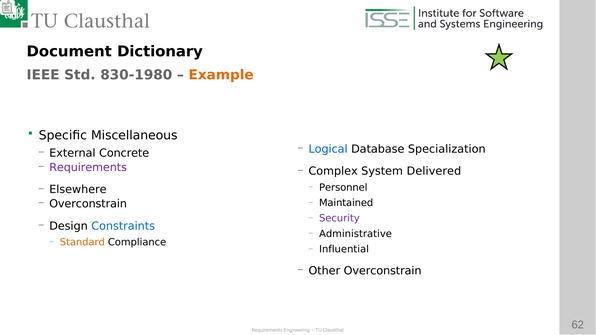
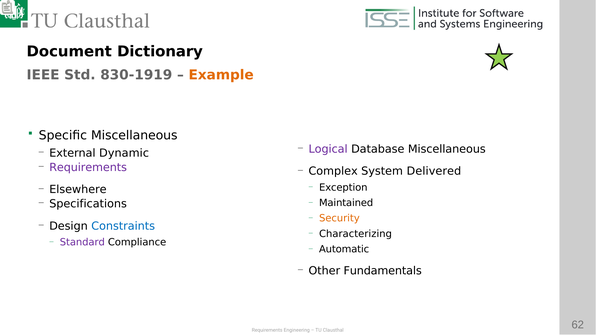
830-1980: 830-1980 -> 830-1919 (136, 75)
Logical colour: blue -> purple (328, 149)
Database Specialization: Specialization -> Miscellaneous (447, 149)
Concrete: Concrete -> Dynamic (124, 153)
Personnel: Personnel -> Exception (343, 188)
Overconstrain: Overconstrain -> Specifications (88, 204)
Security colour: purple -> orange (339, 218)
Administrative: Administrative -> Characterizing (356, 234)
Standard colour: orange -> purple (82, 242)
Influential: Influential -> Automatic (344, 249)
Other Overconstrain: Overconstrain -> Fundamentals (383, 271)
